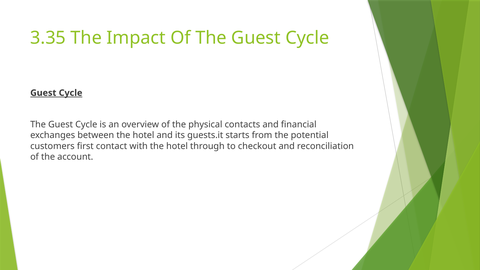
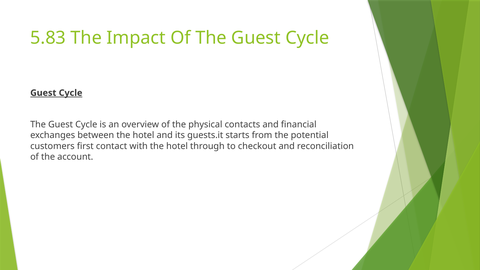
3.35: 3.35 -> 5.83 (48, 38)
